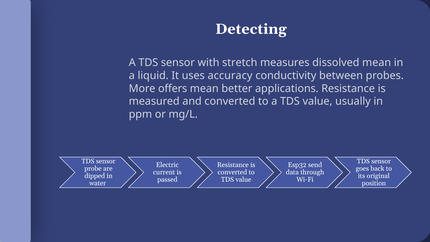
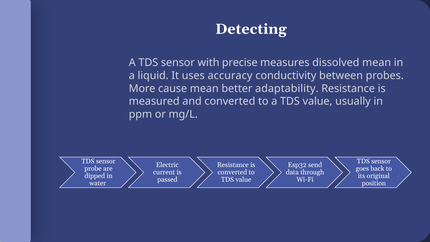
stretch: stretch -> precise (240, 63)
offers: offers -> cause (173, 88)
applications: applications -> adaptability (287, 88)
